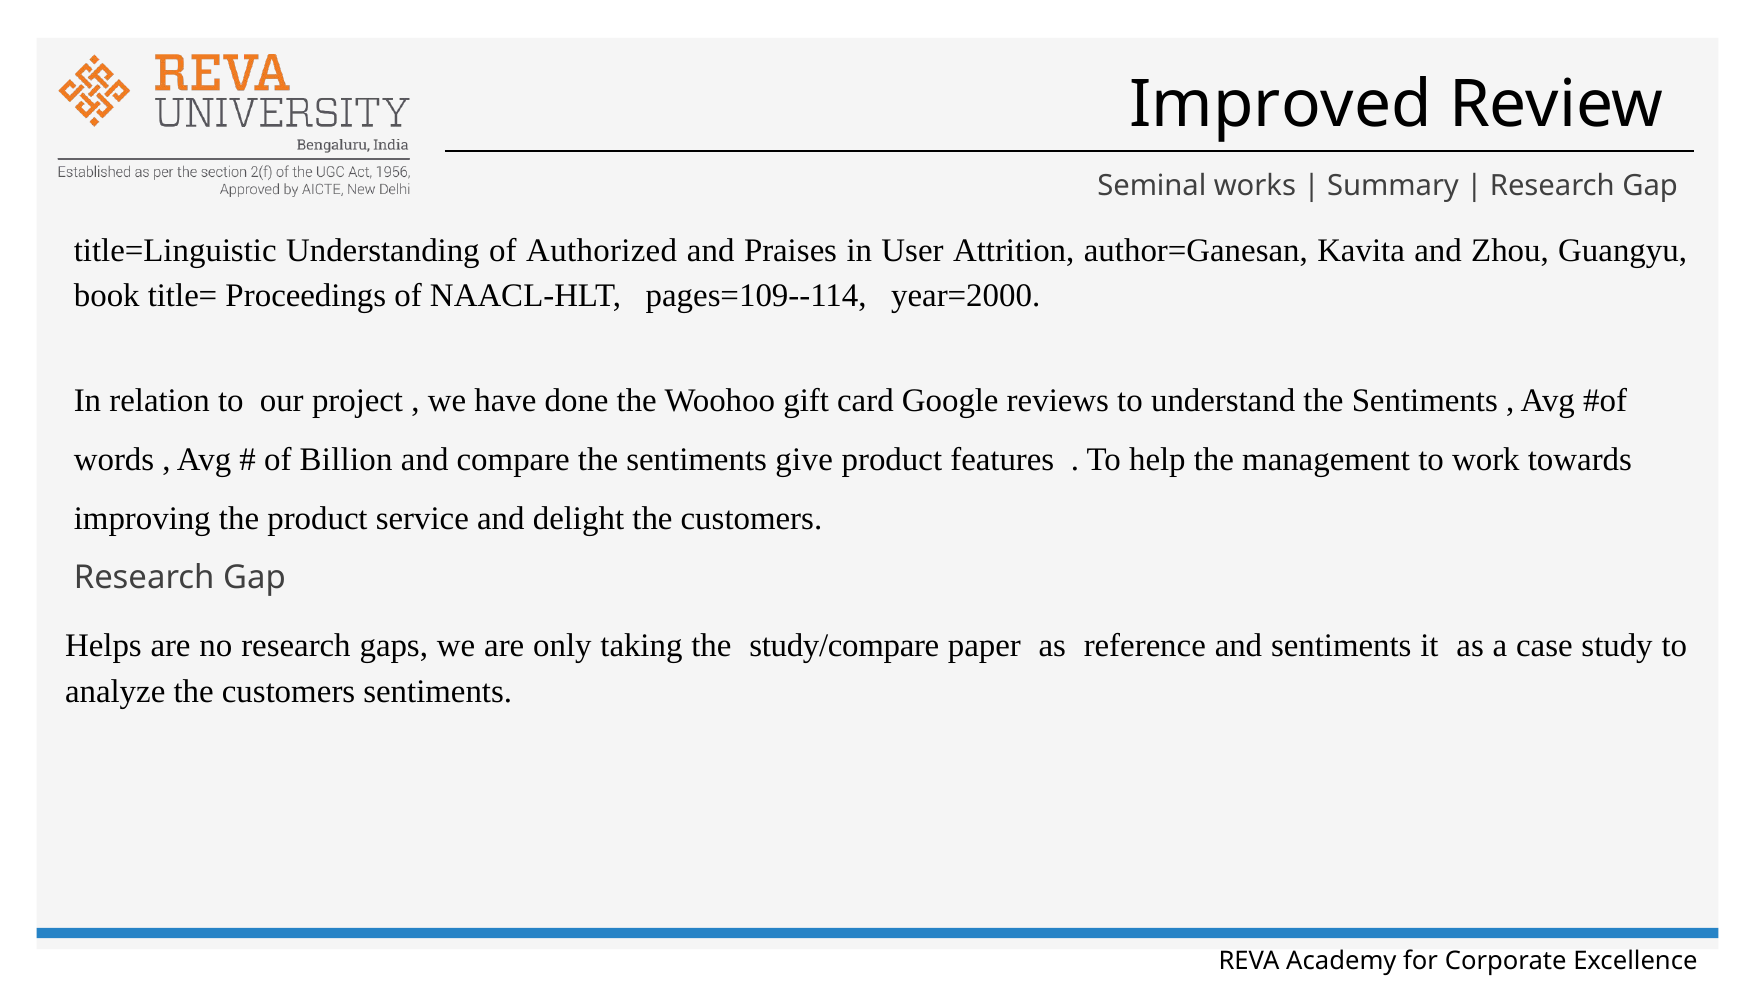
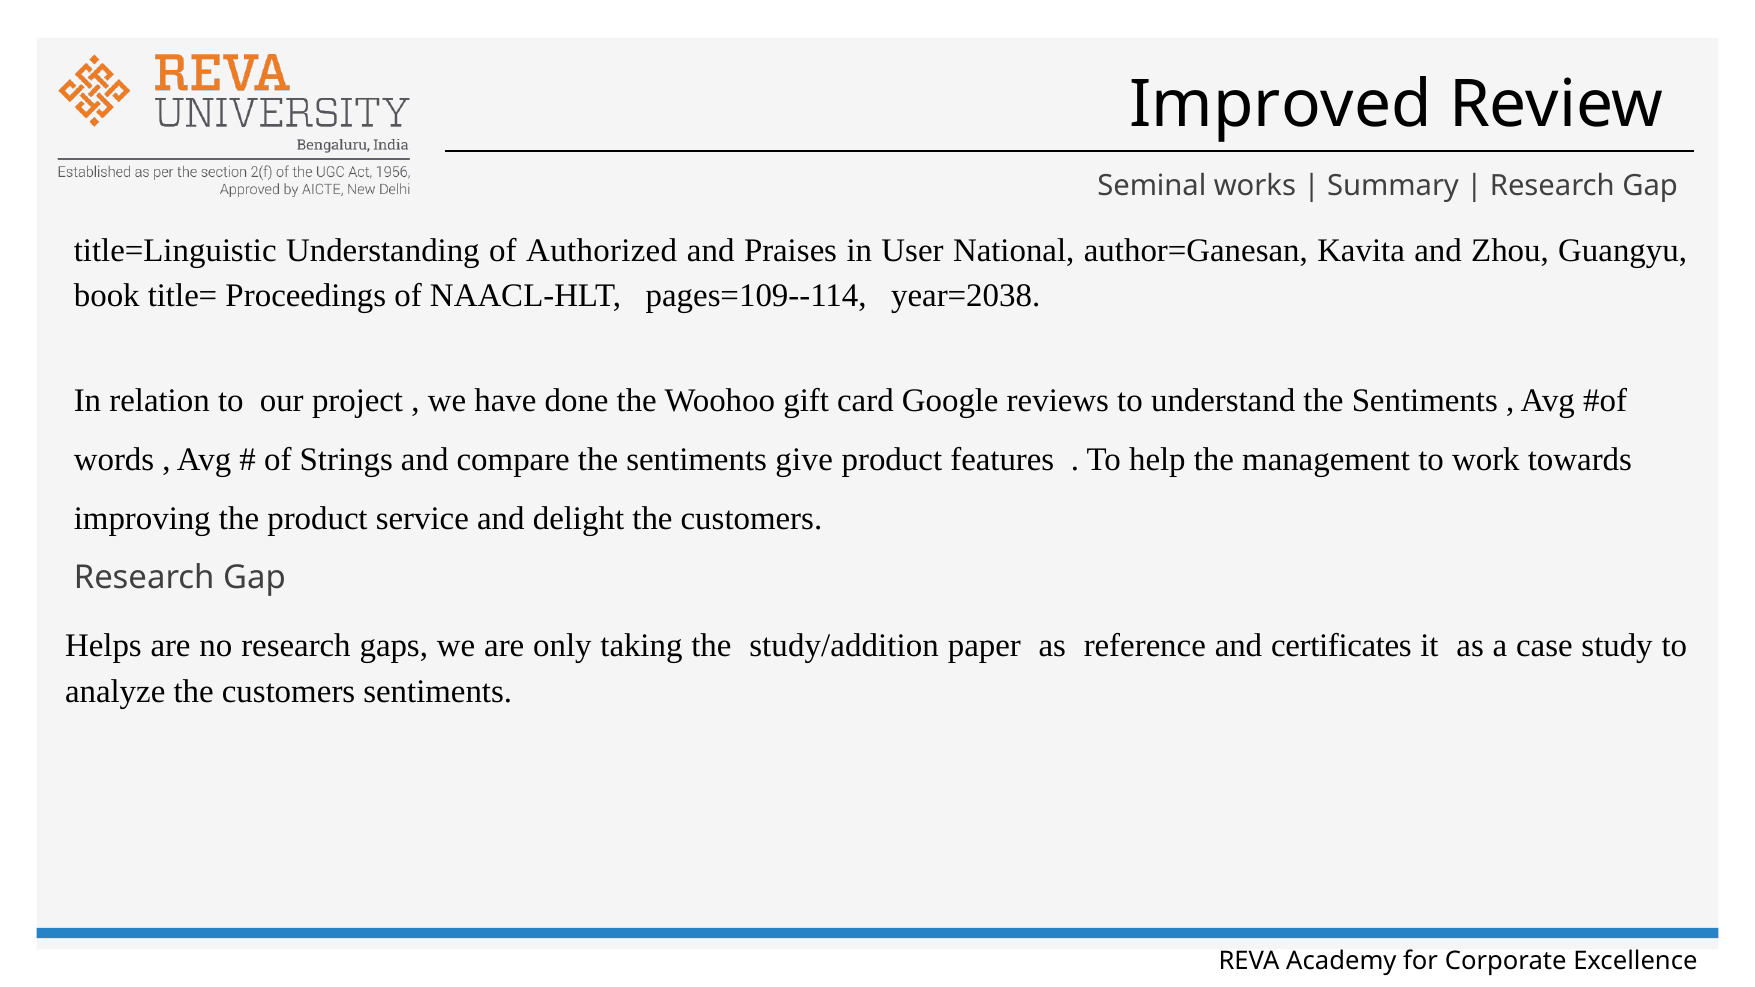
Attrition: Attrition -> National (1014, 250)
year=2000: year=2000 -> year=2038 (966, 296)
Billion: Billion -> Strings (346, 460)
study/compare: study/compare -> study/addition (844, 646)
and sentiments: sentiments -> certificates (1341, 646)
